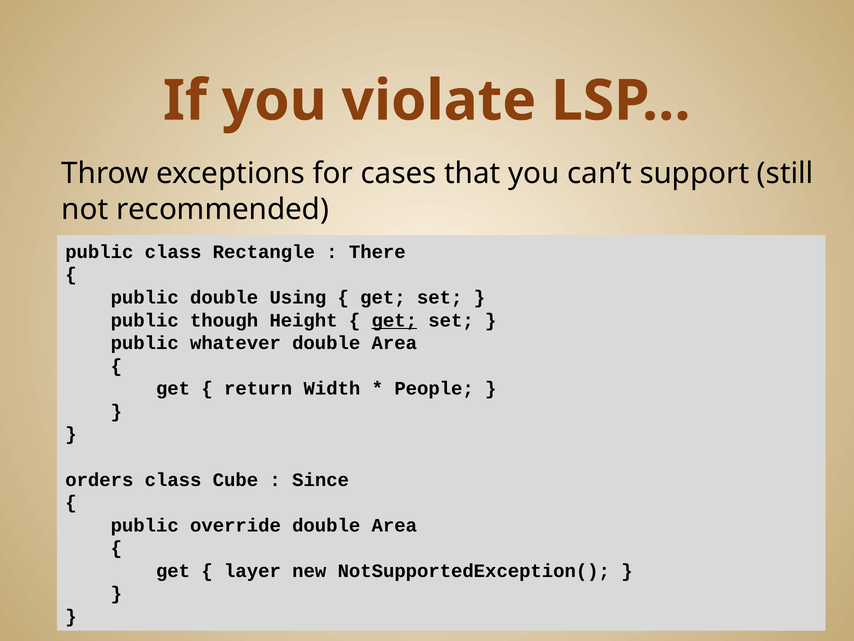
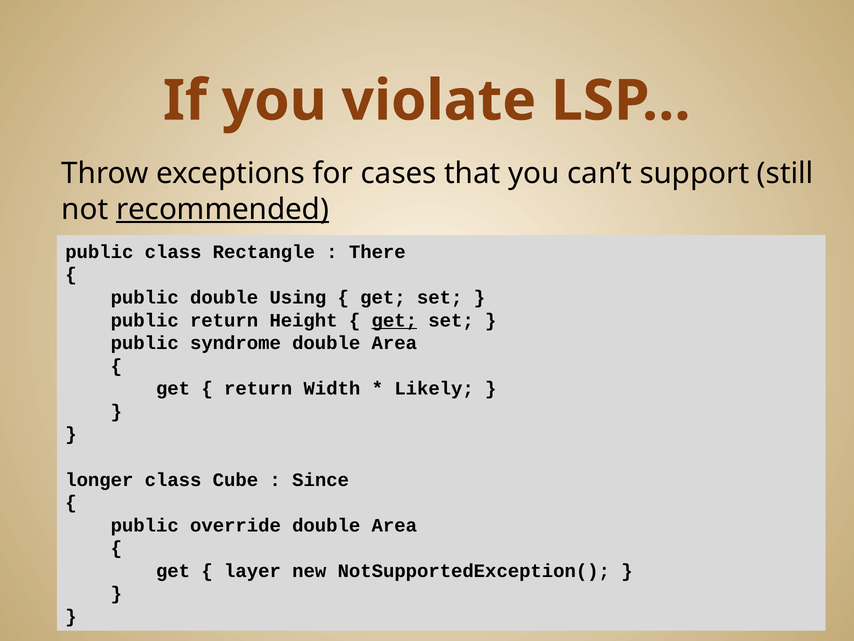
recommended underline: none -> present (223, 209)
public though: though -> return (224, 320)
whatever: whatever -> syndrome (235, 343)
People: People -> Likely (434, 388)
orders: orders -> longer (99, 479)
